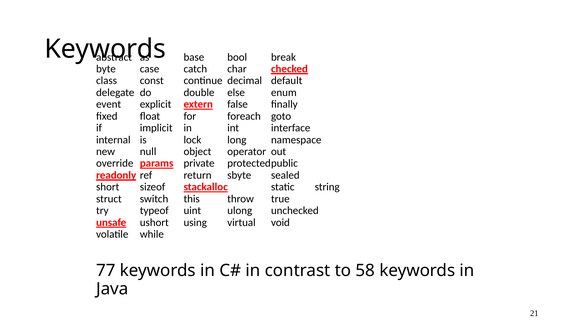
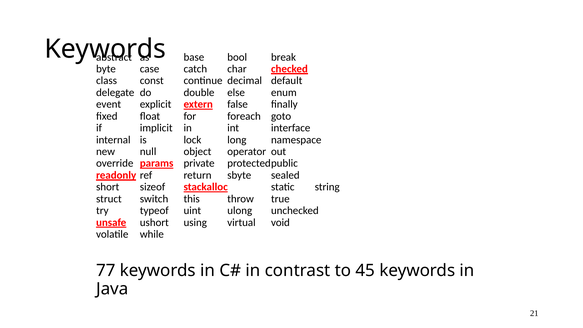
58: 58 -> 45 (365, 271)
